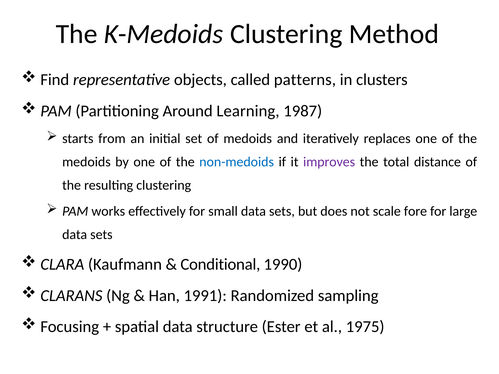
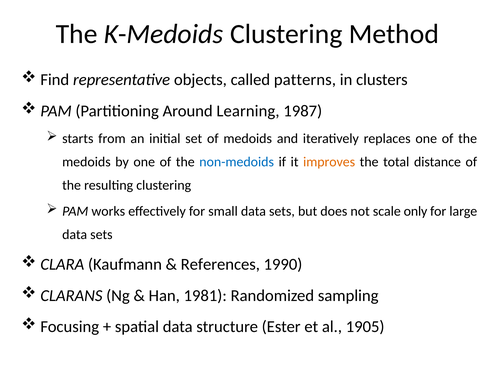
improves colour: purple -> orange (329, 162)
fore: fore -> only (416, 211)
Conditional: Conditional -> References (220, 264)
1991: 1991 -> 1981 (205, 296)
1975: 1975 -> 1905 (365, 327)
